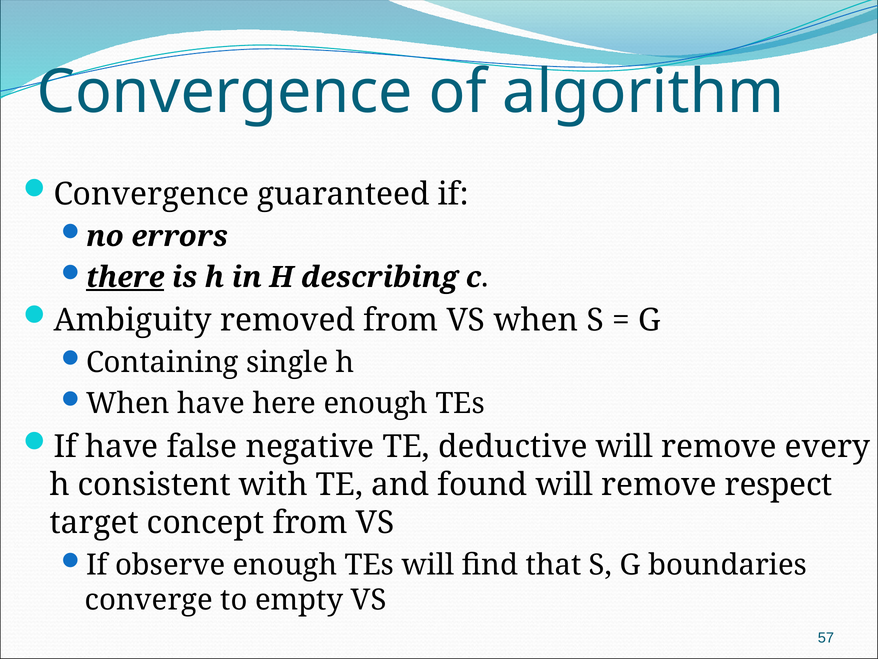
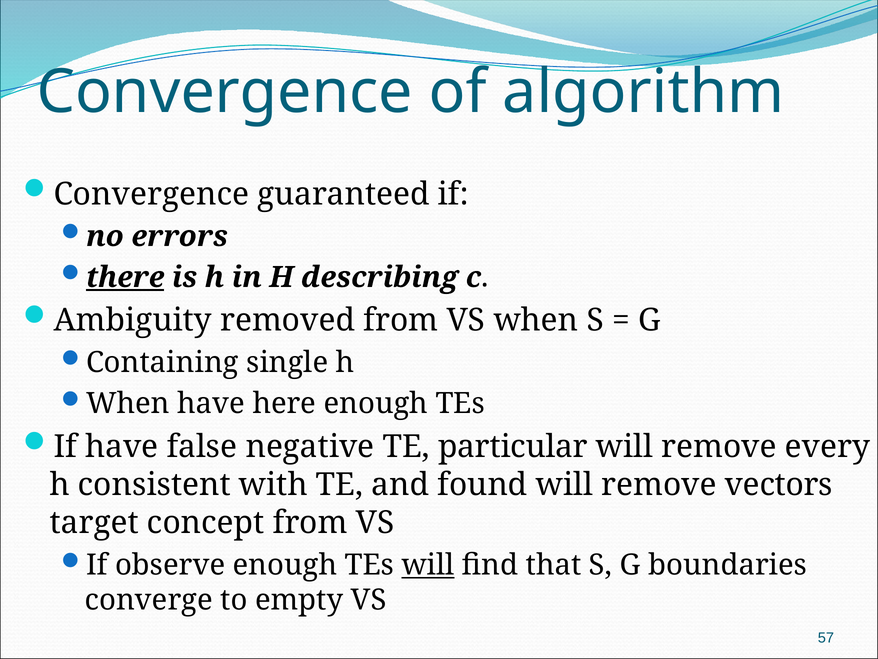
deductive: deductive -> particular (513, 446)
respect: respect -> vectors (779, 484)
will underline: none -> present (428, 565)
